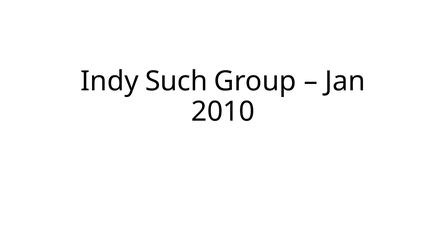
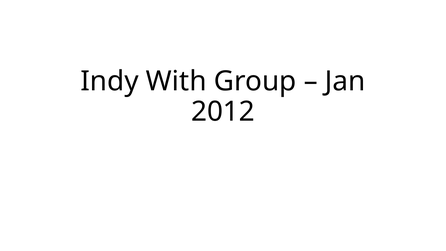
Such: Such -> With (176, 81)
2010: 2010 -> 2012 (223, 111)
